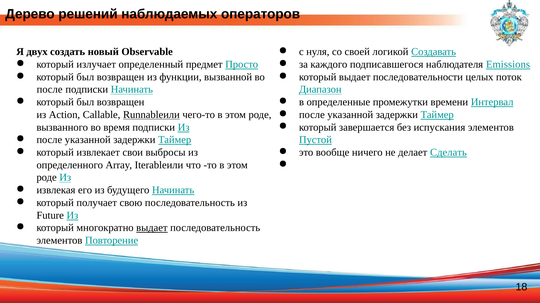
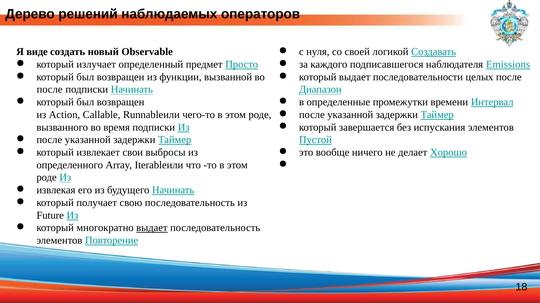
двух: двух -> виде (37, 52)
целых поток: поток -> после (509, 77)
Runnableили underline: present -> none (151, 115)
Сделать: Сделать -> Хорошо (449, 153)
